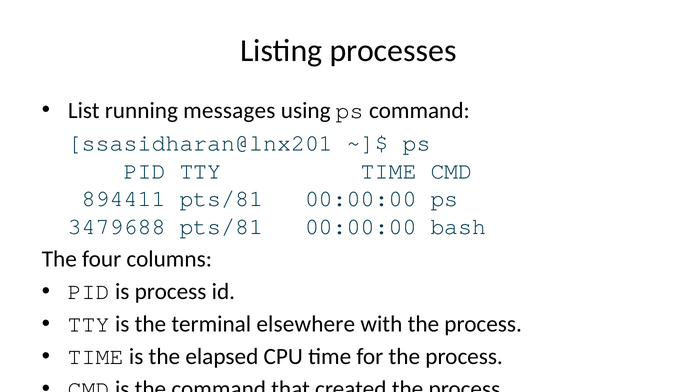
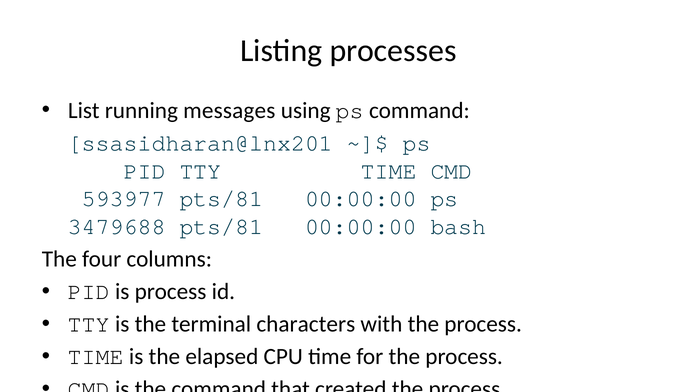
894411: 894411 -> 593977 (124, 199)
elsewhere: elsewhere -> characters (306, 324)
